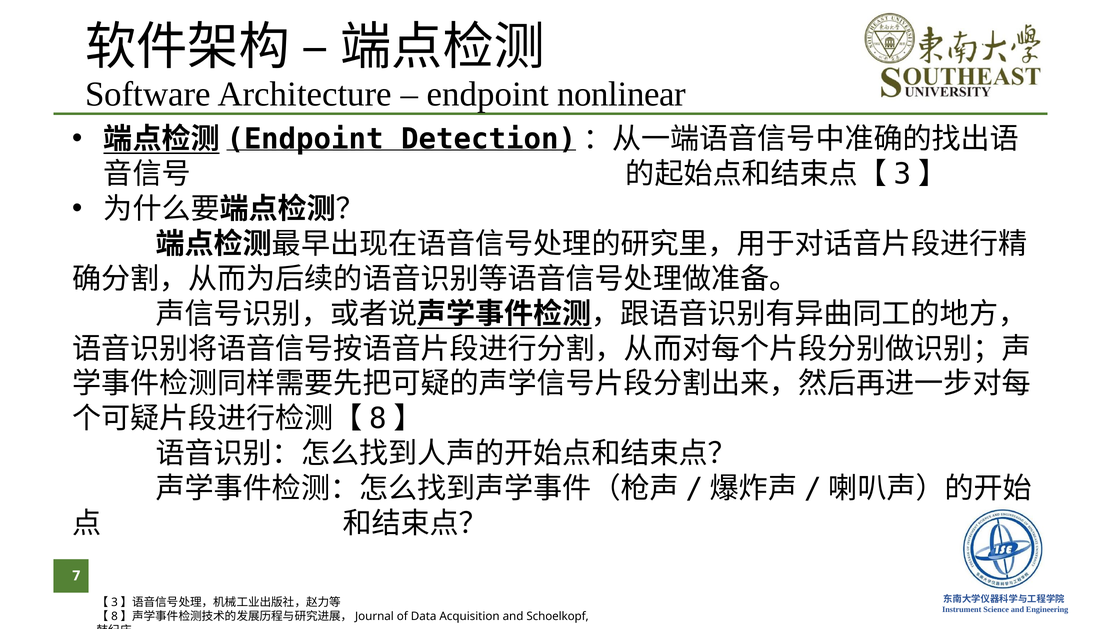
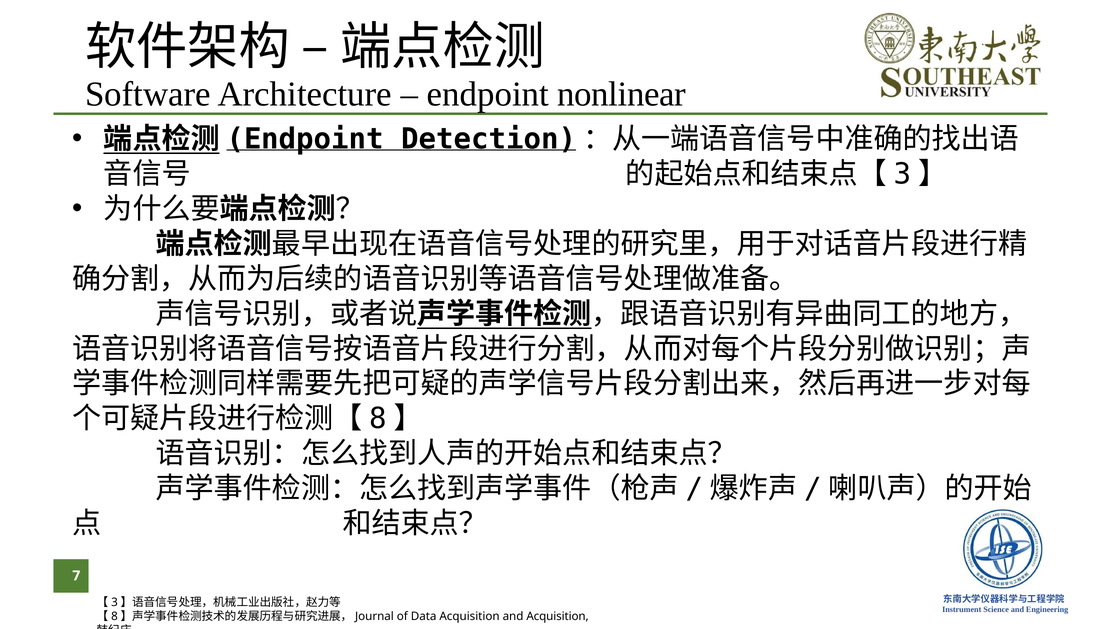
and Schoelkopf: Schoelkopf -> Acquisition (558, 616)
